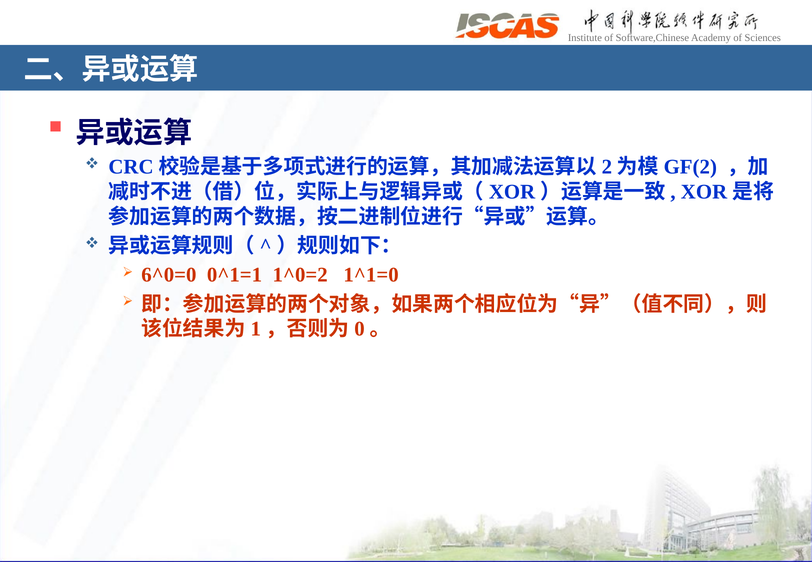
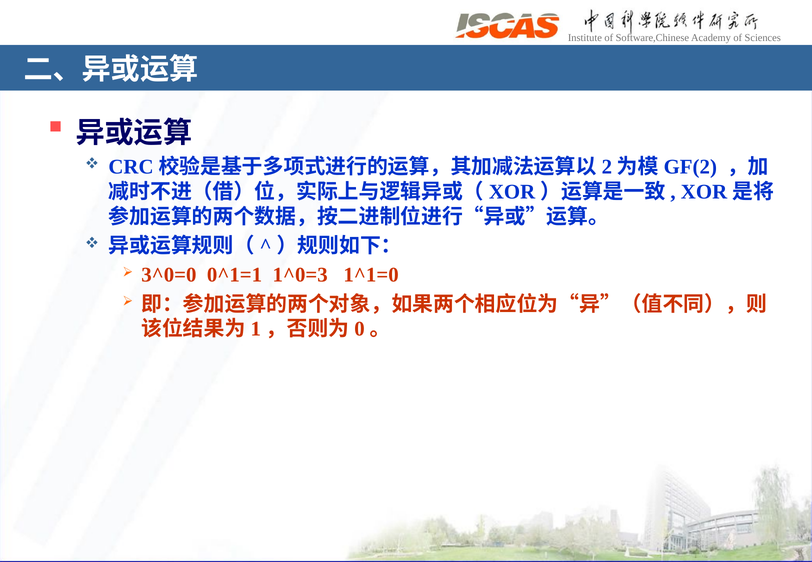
6^0=0: 6^0=0 -> 3^0=0 (169, 275)
1^0=2: 1^0=2 -> 1^0=3 (300, 275)
